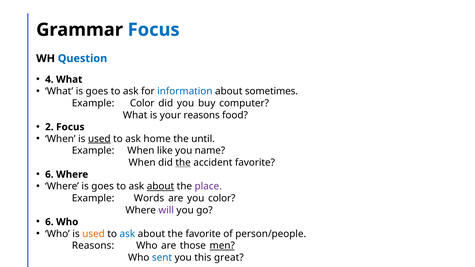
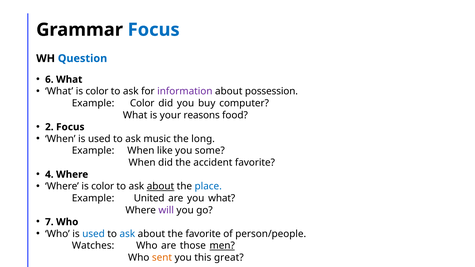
4: 4 -> 6 (49, 80)
What is goes: goes -> color (97, 91)
information colour: blue -> purple (185, 91)
sometimes: sometimes -> possession (271, 91)
used underline: present -> none (99, 139)
home: home -> music (157, 139)
until: until -> long (203, 139)
name: name -> some (210, 151)
the underline: present -> none (183, 163)
6: 6 -> 4 (49, 175)
Where is goes: goes -> color (103, 186)
place colour: purple -> blue (208, 186)
Words: Words -> United (149, 198)
you color: color -> what (222, 198)
6: 6 -> 7 (49, 222)
used colour: orange -> blue (94, 234)
Reasons: Reasons -> Watches (93, 246)
sent colour: blue -> orange (162, 258)
